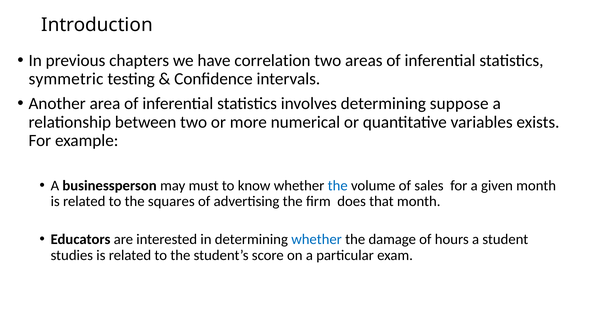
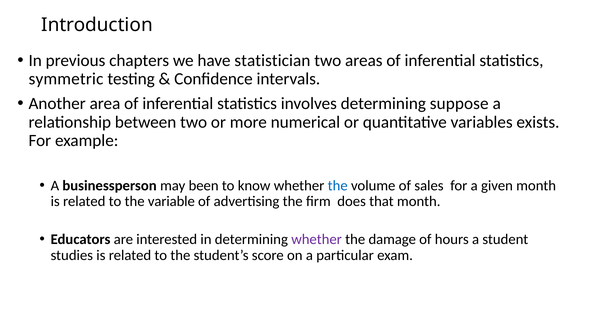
correlation: correlation -> statistician (272, 61)
must: must -> been (204, 186)
squares: squares -> variable (171, 202)
whether colour: blue -> purple (317, 239)
